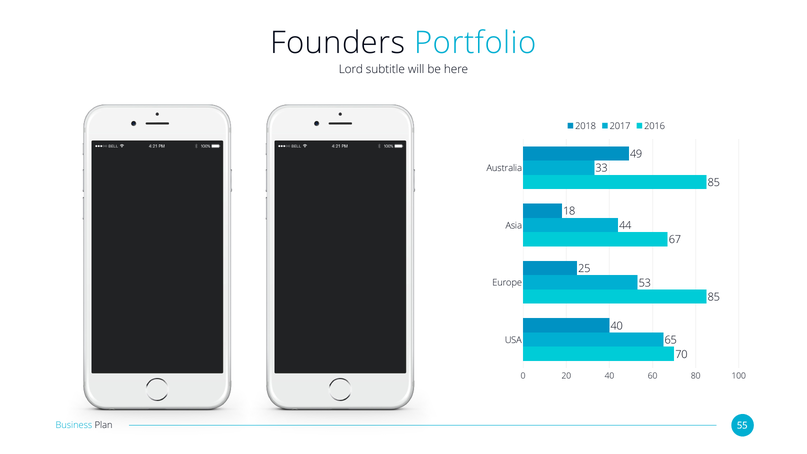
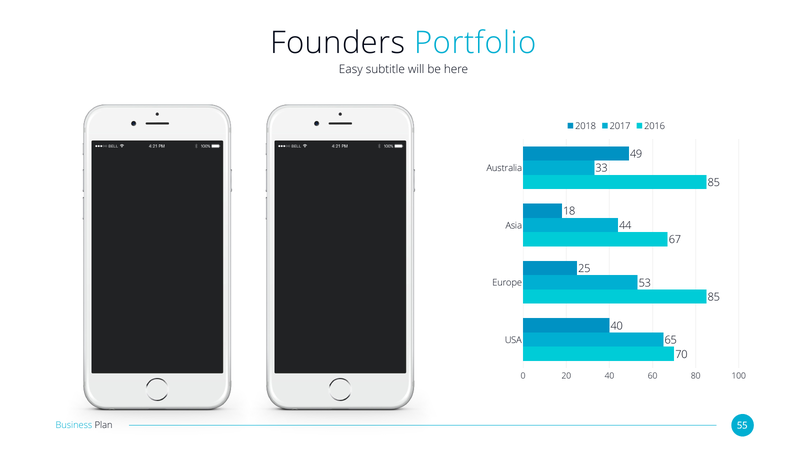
Lord: Lord -> Easy (351, 69)
